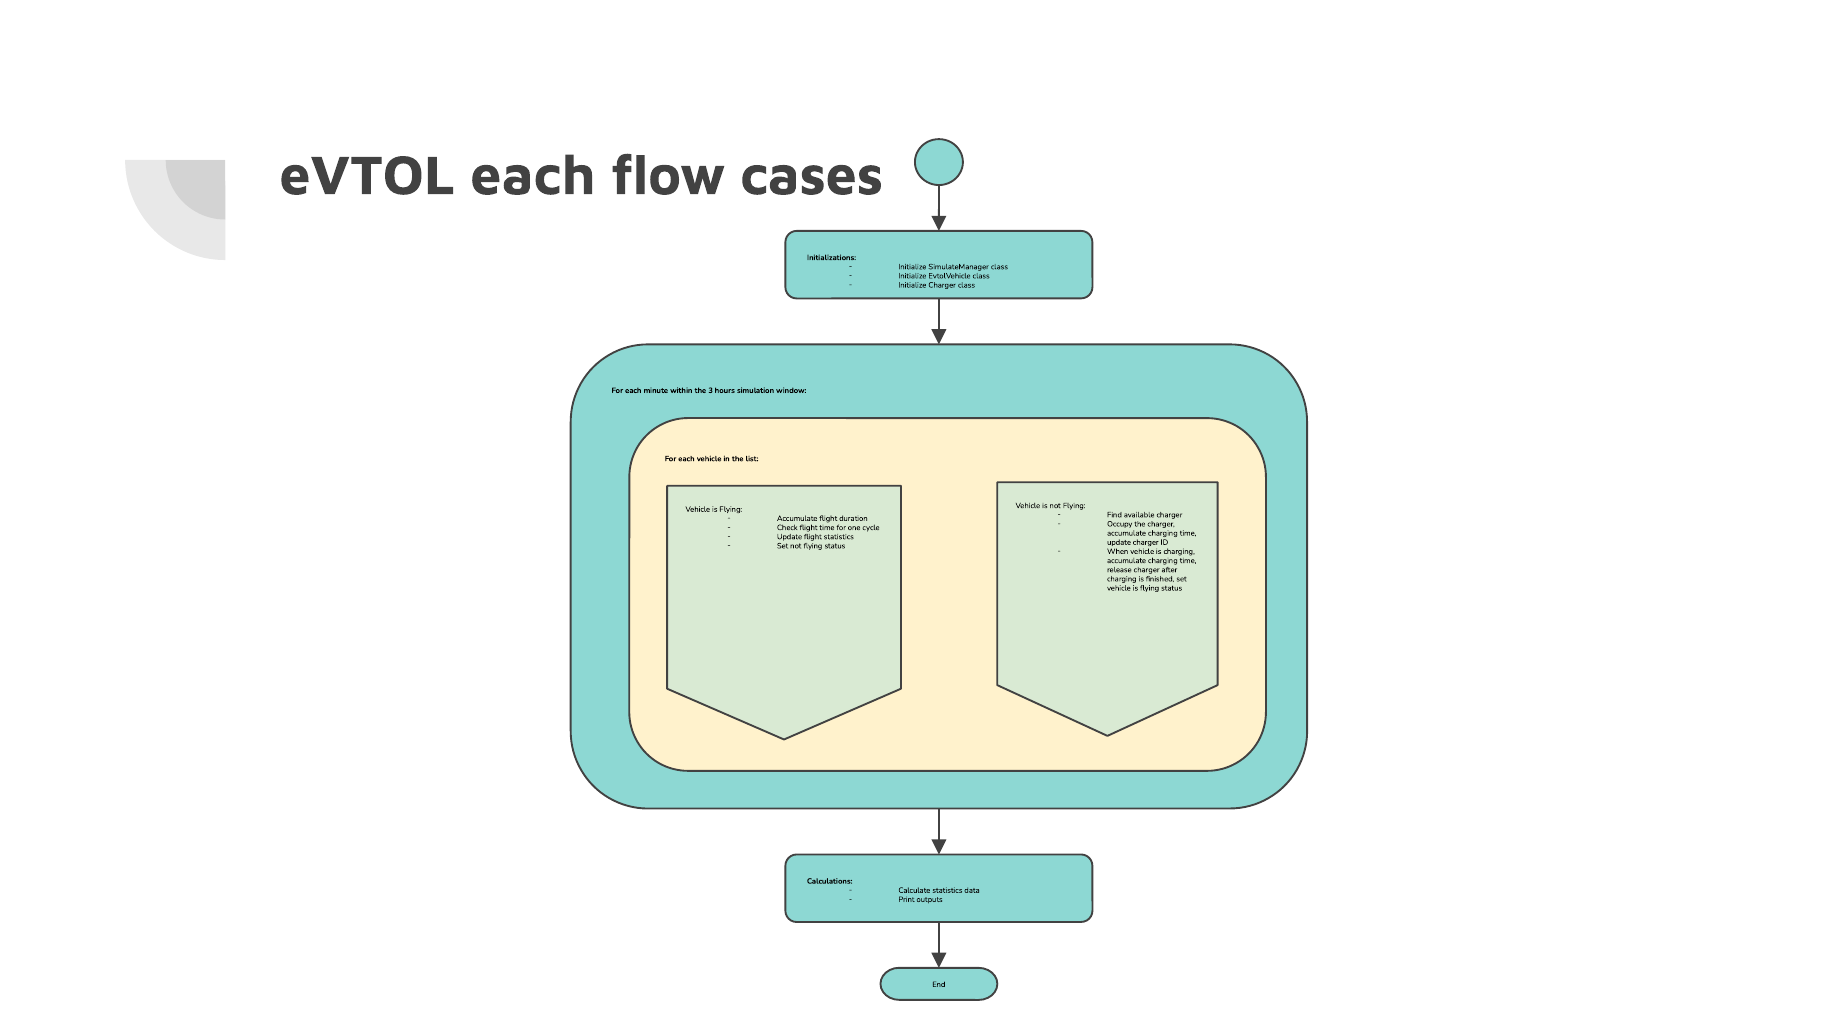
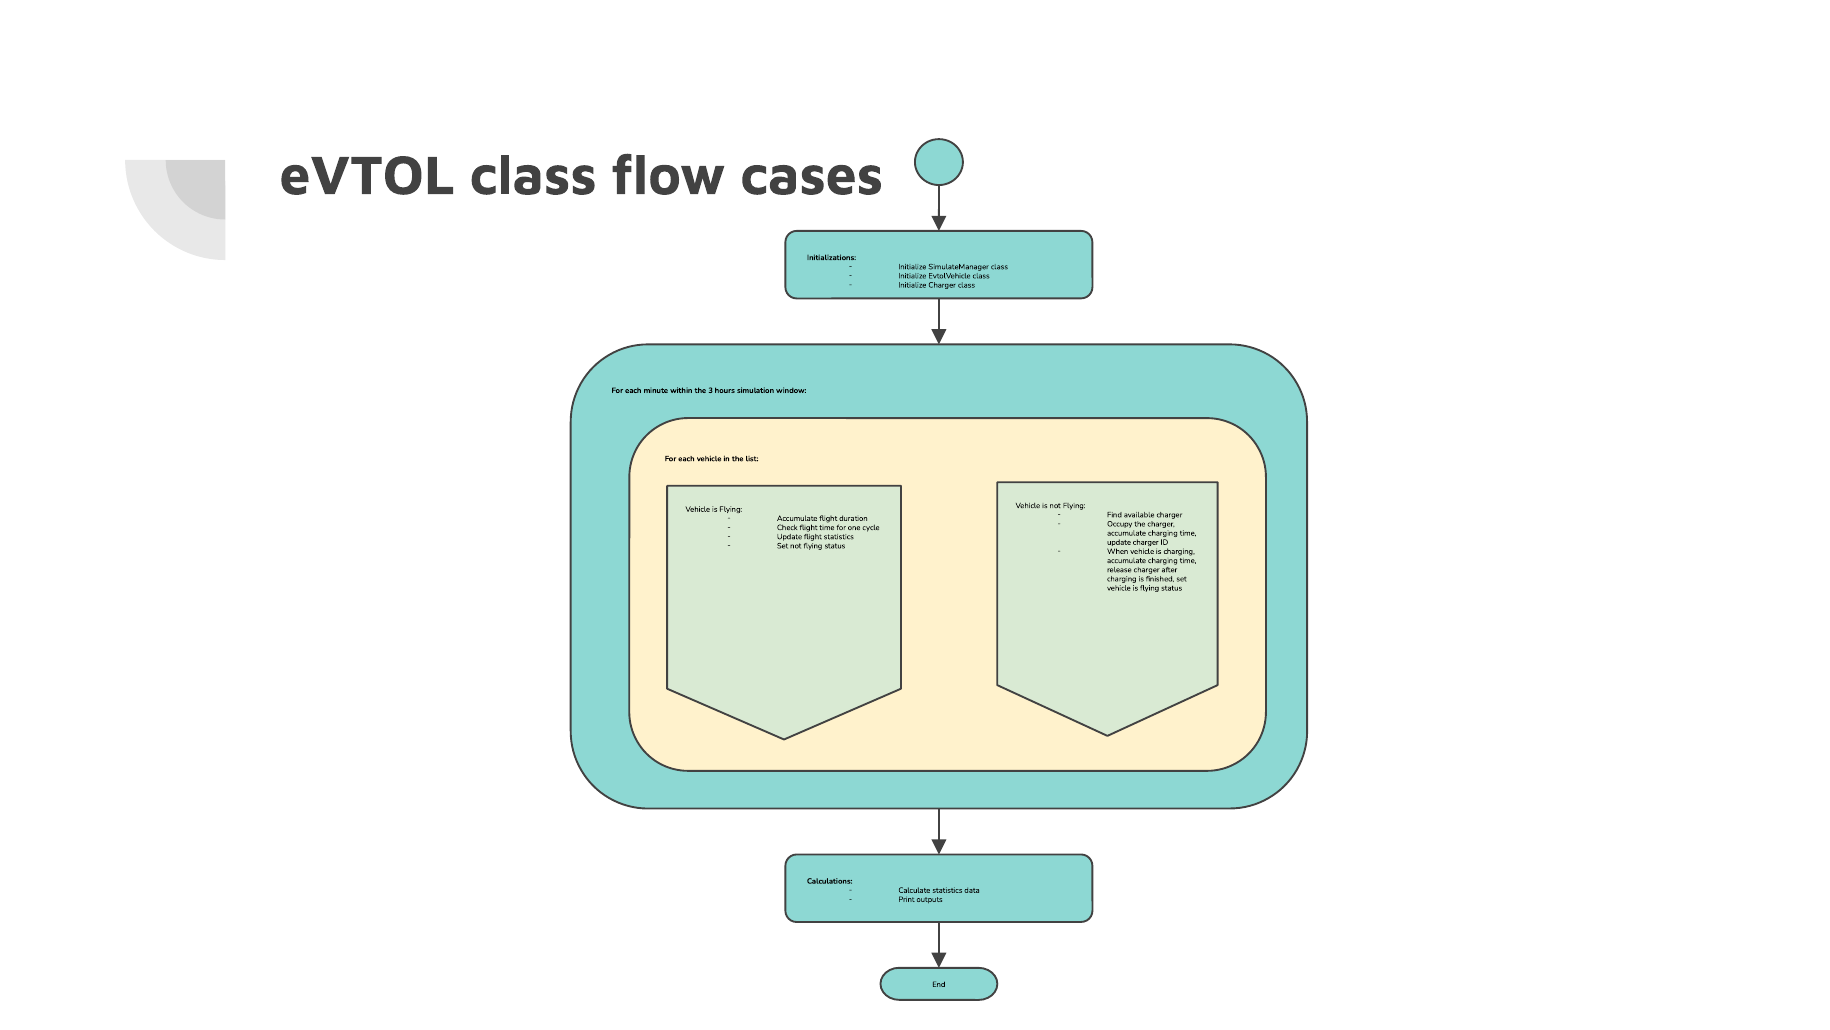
eVTOL each: each -> class (533, 176)
